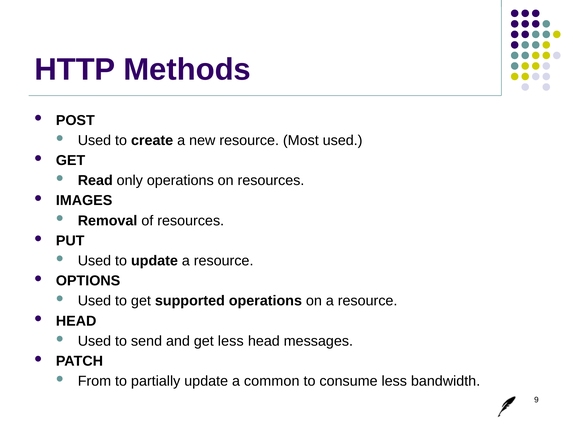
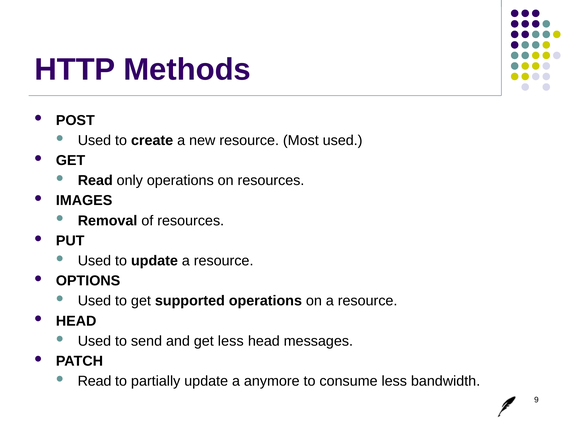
From: From -> Read (95, 381)
common: common -> anymore (272, 381)
